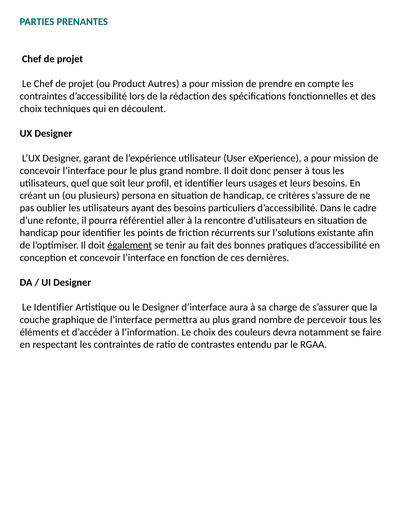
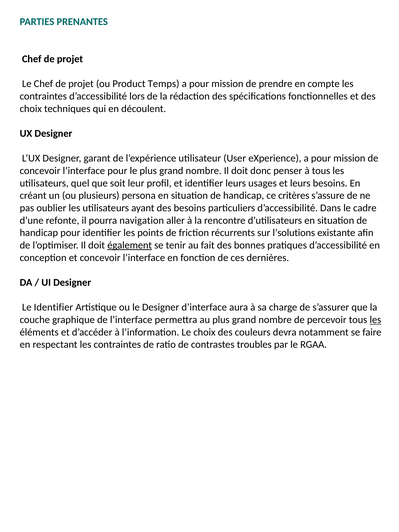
Autres: Autres -> Temps (164, 84)
référentiel: référentiel -> navigation (142, 220)
les underline: none -> present (375, 320)
entendu: entendu -> troubles (254, 345)
